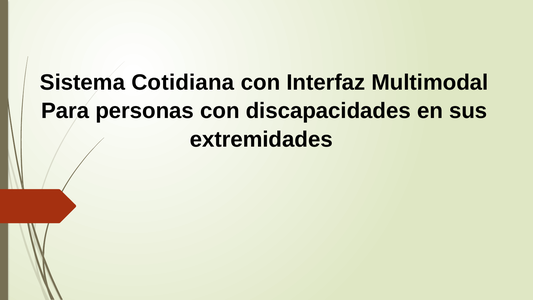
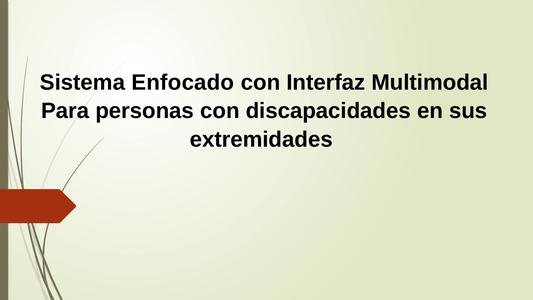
Cotidiana: Cotidiana -> Enfocado (183, 82)
